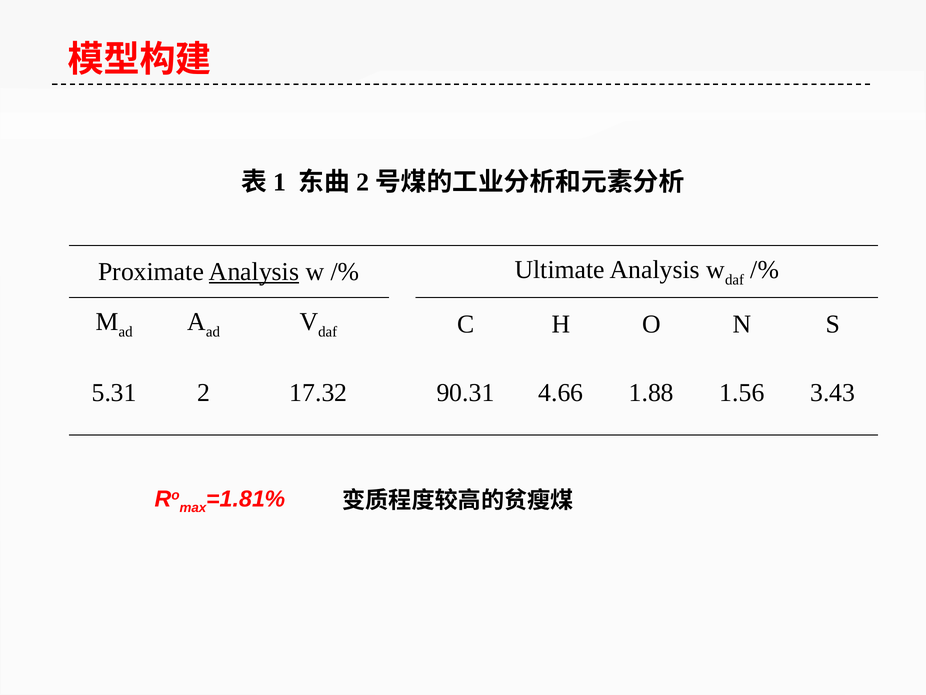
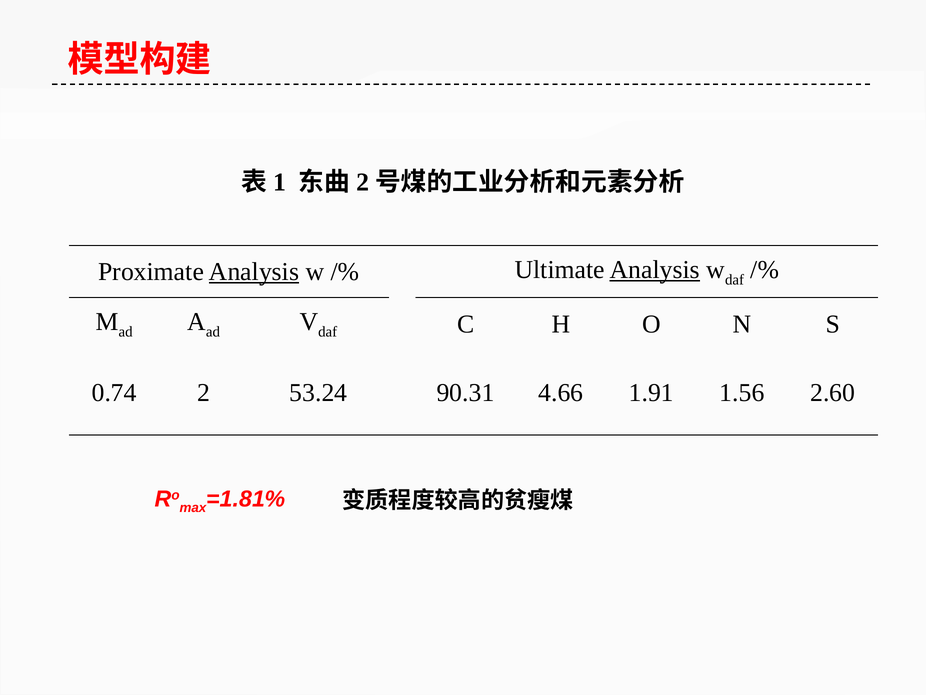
Analysis underline: none -> present (655, 269)
5.31: 5.31 -> 0.74 (114, 392)
17.32: 17.32 -> 53.24 (318, 392)
1.88: 1.88 -> 1.91 (651, 392)
3.43: 3.43 -> 2.60 (833, 392)
